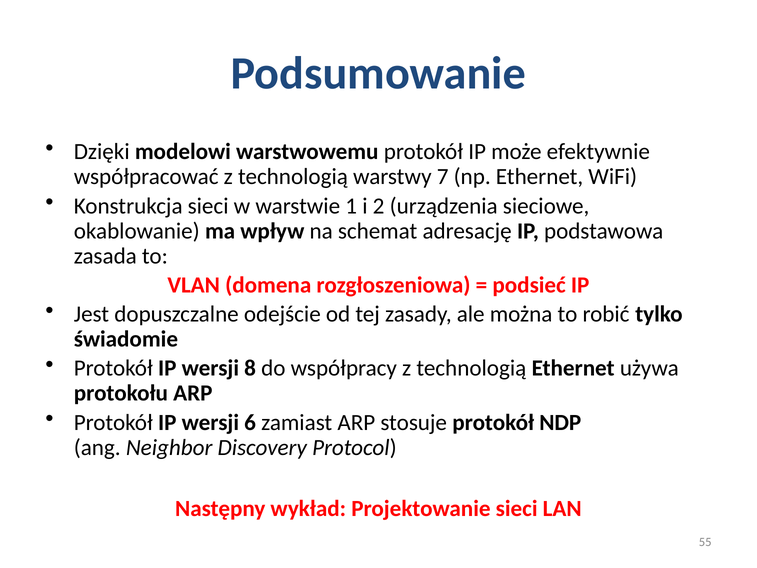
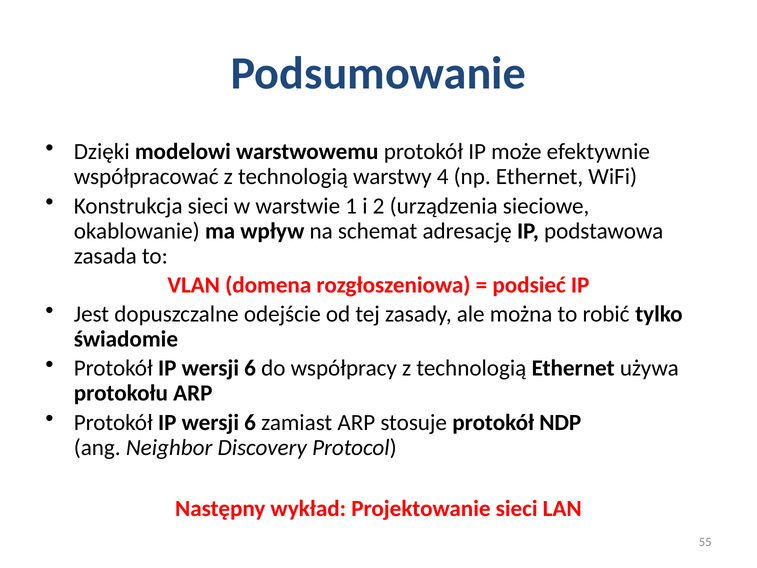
7: 7 -> 4 (443, 177)
8: 8 -> 6 (250, 368)
